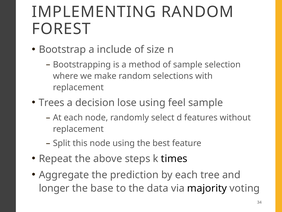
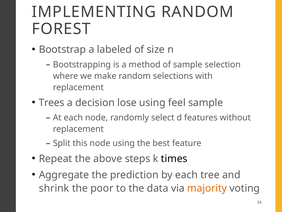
include: include -> labeled (114, 49)
longer: longer -> shrink (54, 188)
base: base -> poor (102, 188)
majority colour: black -> orange (207, 188)
